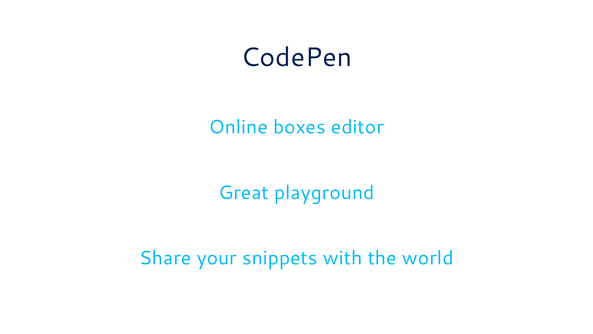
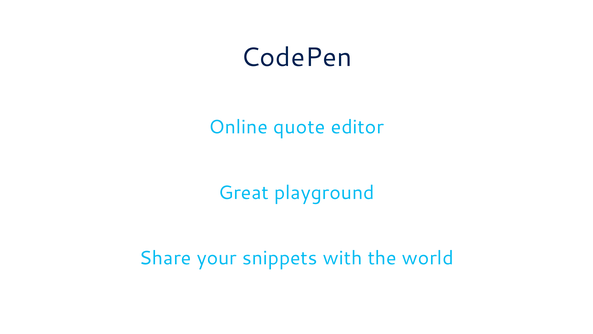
boxes: boxes -> quote (299, 127)
